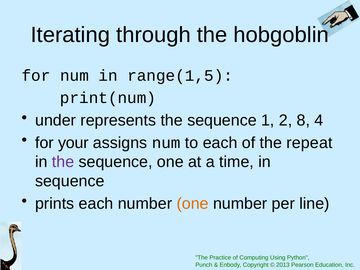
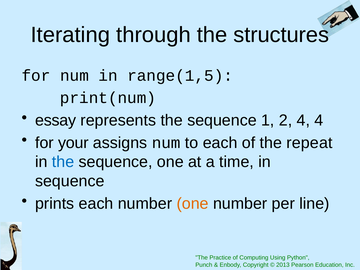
hobgoblin: hobgoblin -> structures (281, 35)
under: under -> essay (56, 120)
2 8: 8 -> 4 (303, 120)
the colour: purple -> blue (63, 162)
